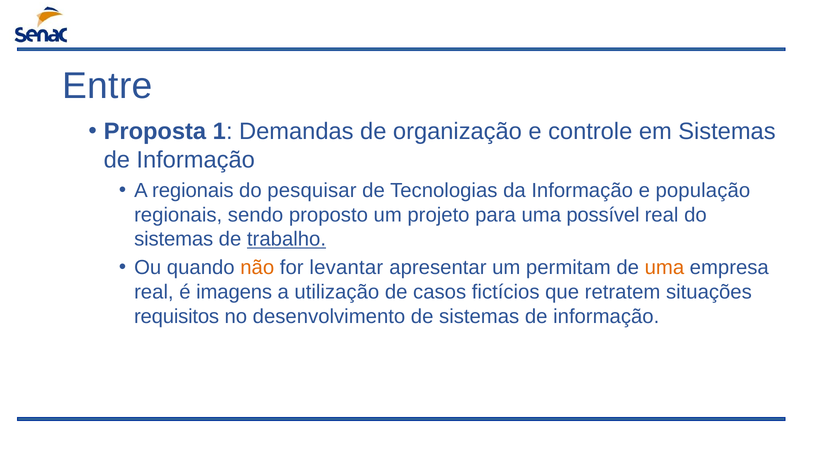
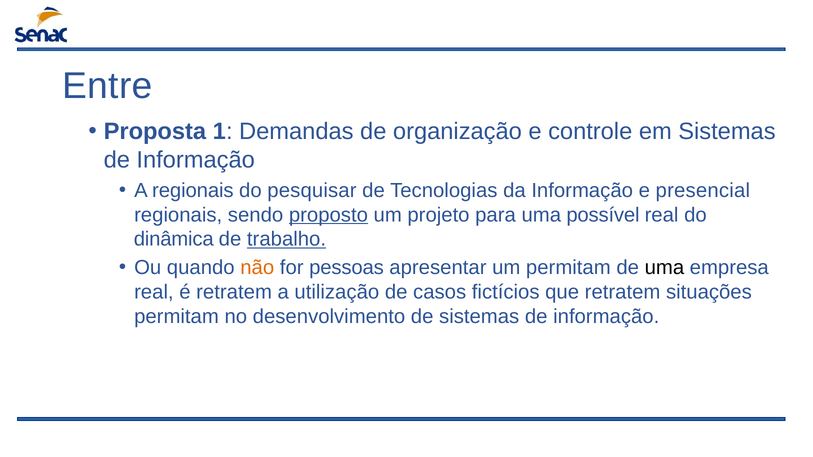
população: população -> presencial (703, 191)
proposto underline: none -> present (328, 215)
sistemas: sistemas -> dinâmica (174, 239)
levantar: levantar -> pessoas (347, 268)
uma colour: orange -> black (664, 268)
é imagens: imagens -> retratem (234, 292)
requisitos: requisitos -> permitam (176, 317)
